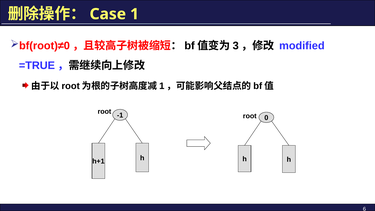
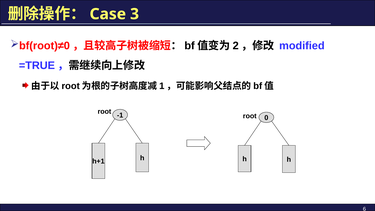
1: 1 -> 3 (135, 14)
3: 3 -> 2 (236, 46)
